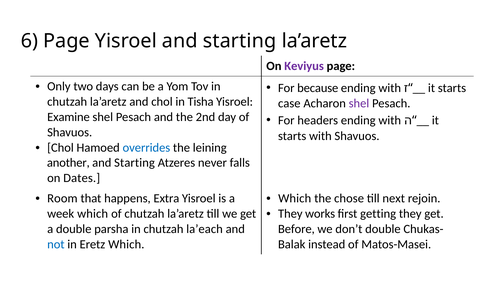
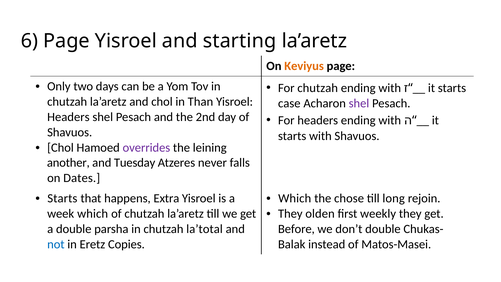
Keviyus colour: purple -> orange (304, 66)
For because: because -> chutzah (318, 88)
Tisha: Tisha -> Than (200, 102)
Examine: Examine -> Headers (68, 117)
overrides colour: blue -> purple (146, 147)
Starting: Starting -> Tuesday (135, 163)
Room: Room -> Starts (62, 198)
next: next -> long (394, 198)
works: works -> olden (320, 214)
getting: getting -> weekly (378, 214)
la’each: la’each -> la’total (205, 229)
Eretz Which: Which -> Copies (126, 244)
